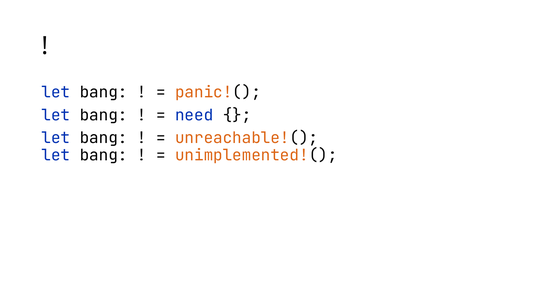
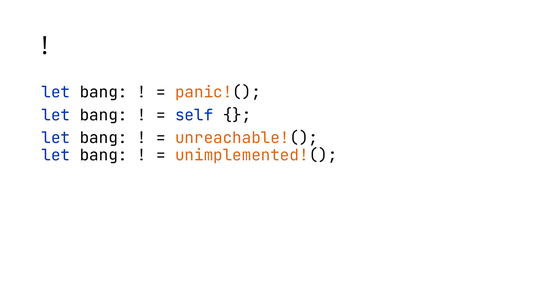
need: need -> self (194, 115)
